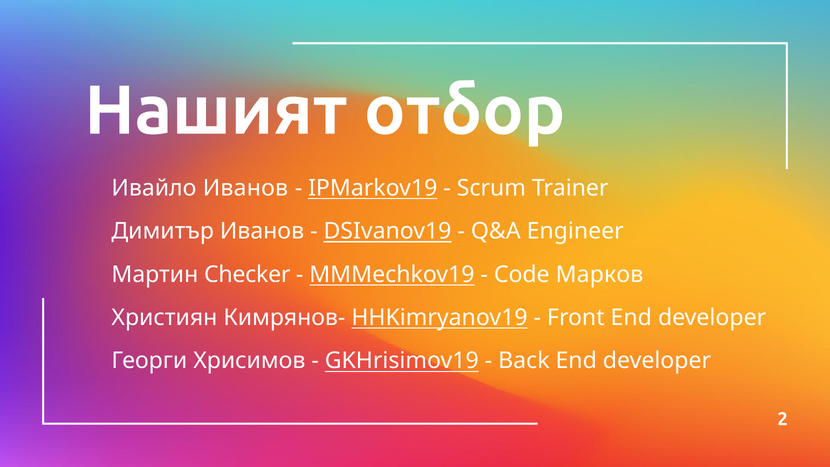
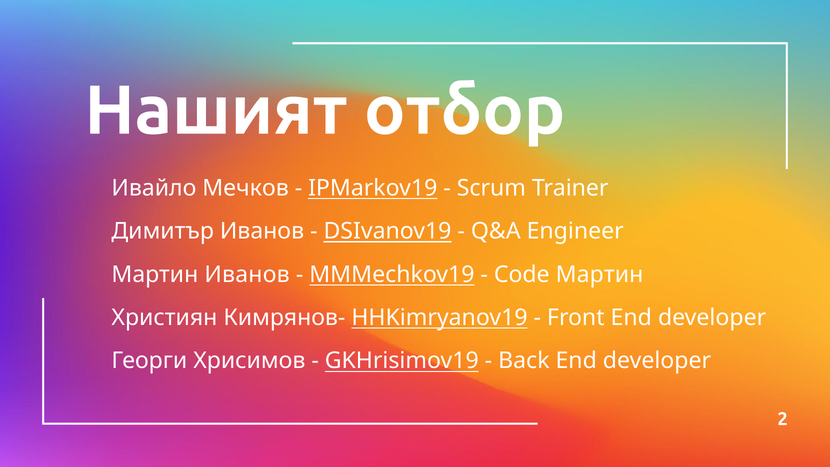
Ивайло Иванов: Иванов -> Мечков (246, 188)
Мартин Checker: Checker -> Иванов (247, 274)
Code Марков: Марков -> Мартин (600, 274)
